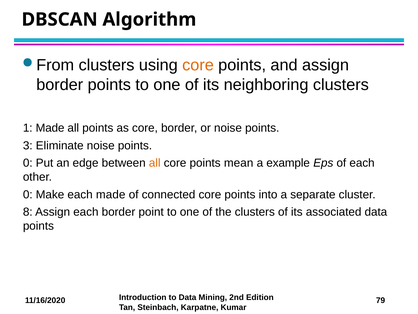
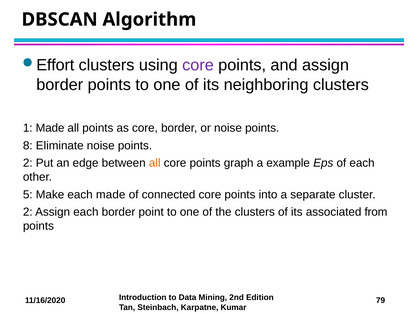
From: From -> Effort (55, 65)
core colour: orange -> purple (198, 65)
3: 3 -> 8 (28, 145)
0: 0 -> 2 (28, 163)
mean: mean -> graph (239, 163)
0: 0 -> 5 (28, 194)
8: 8 -> 2 (28, 212)
associated data: data -> from (376, 212)
